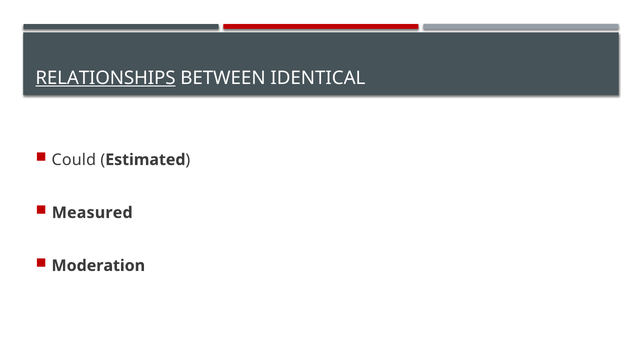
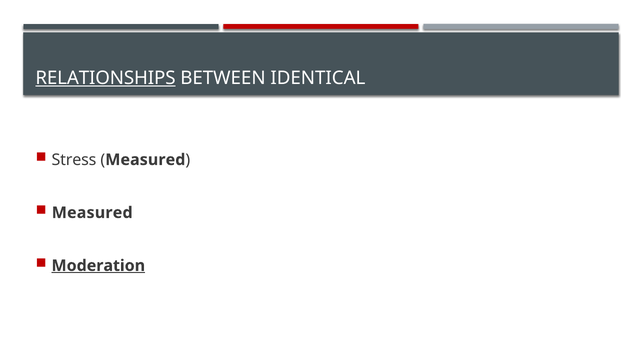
Could: Could -> Stress (74, 160)
Estimated: Estimated -> Measured (145, 160)
Moderation underline: none -> present (98, 266)
